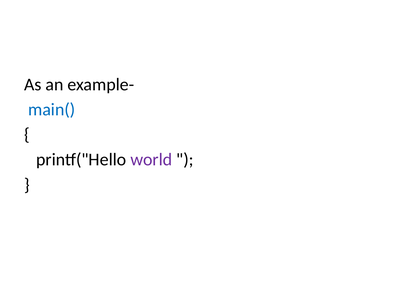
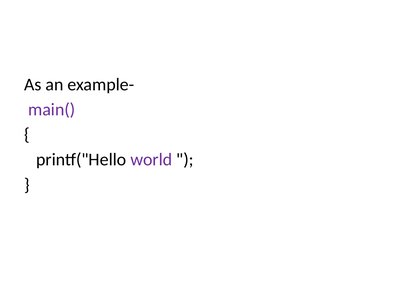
main( colour: blue -> purple (52, 109)
